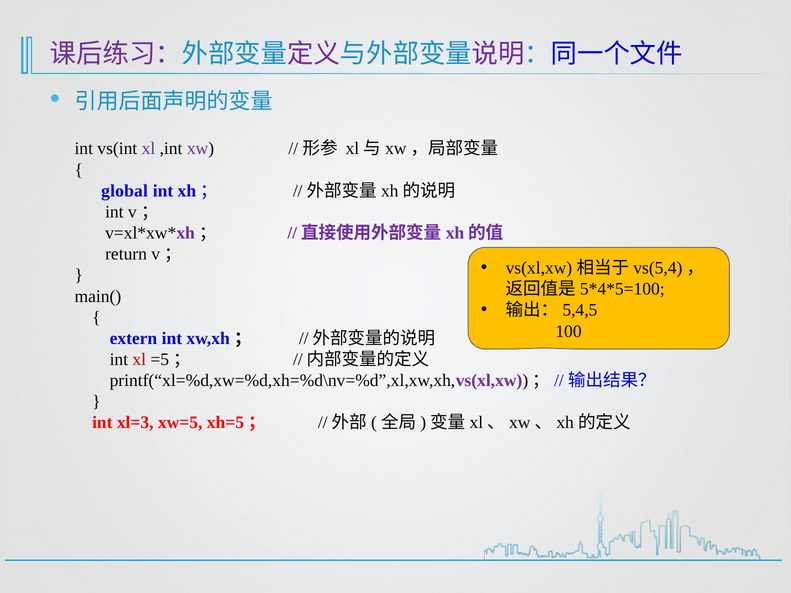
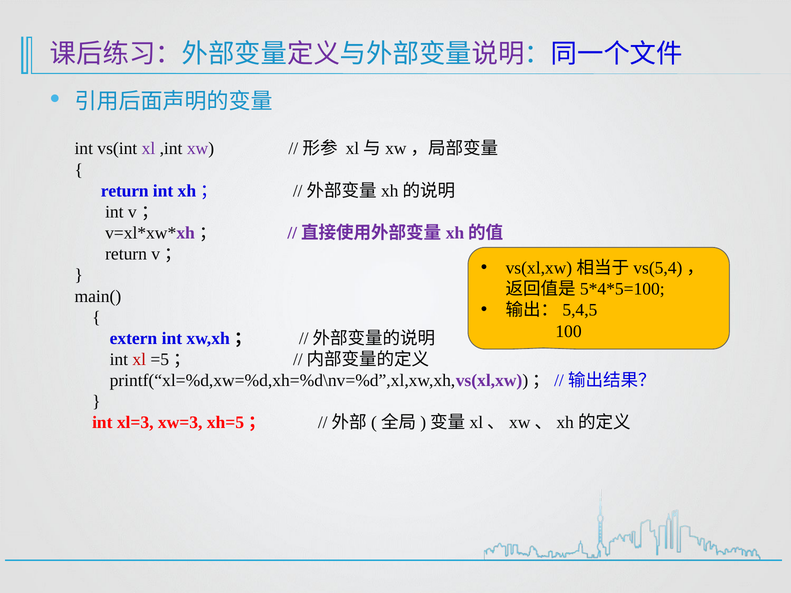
global: global -> return (125, 191)
xw=5: xw=5 -> xw=3 (180, 423)
